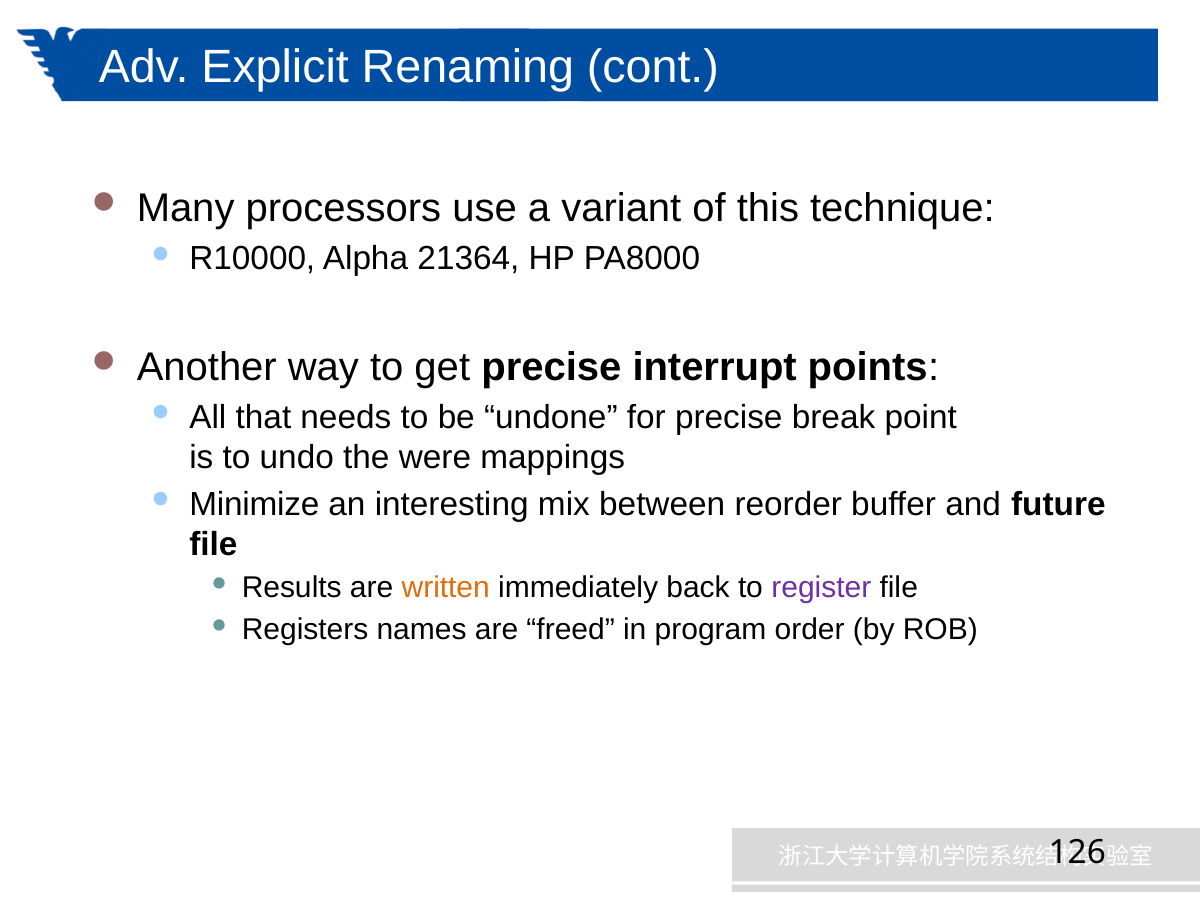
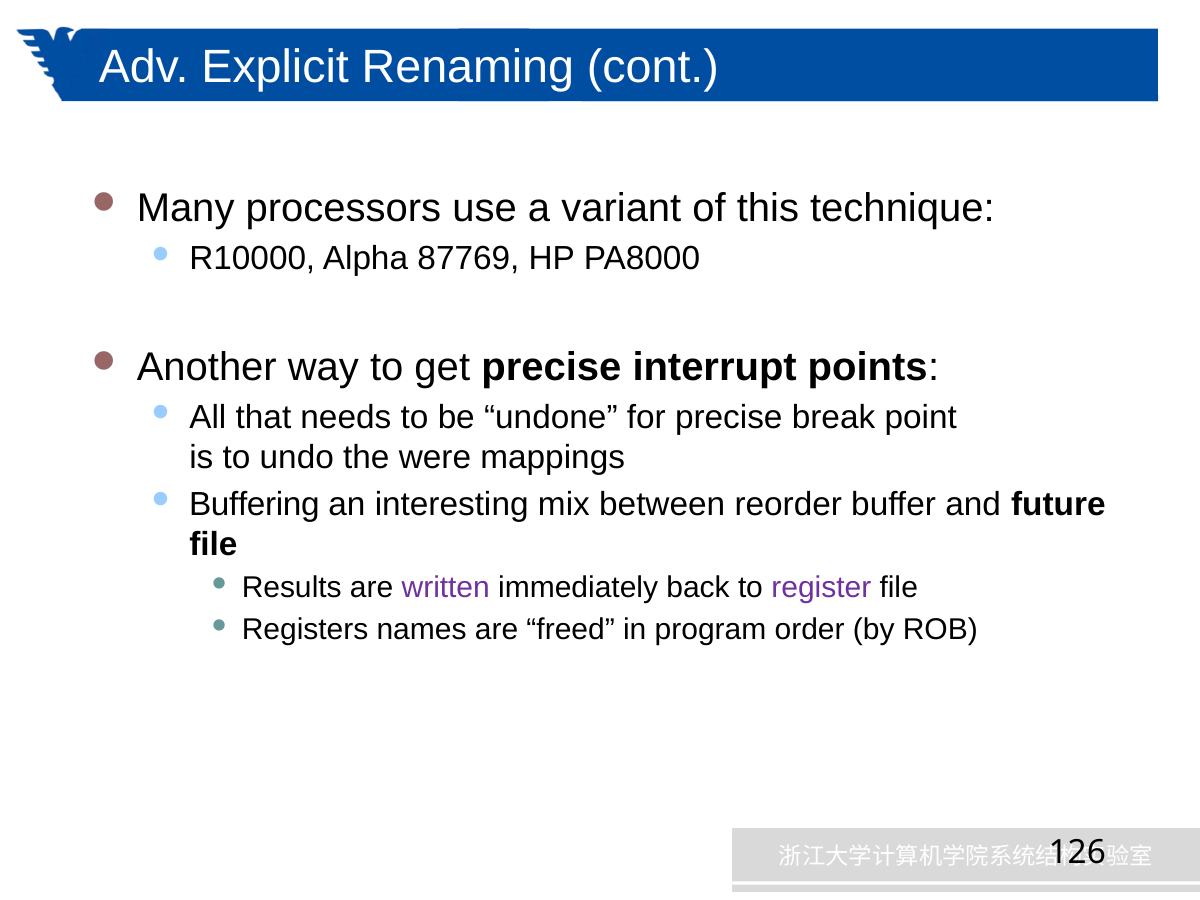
21364: 21364 -> 87769 (468, 259)
Minimize: Minimize -> Buffering (254, 504)
written colour: orange -> purple (446, 588)
